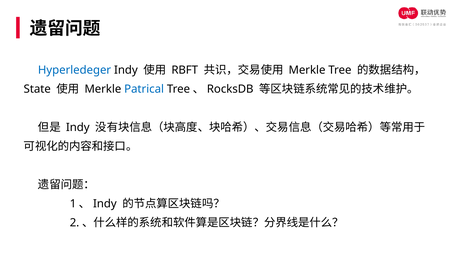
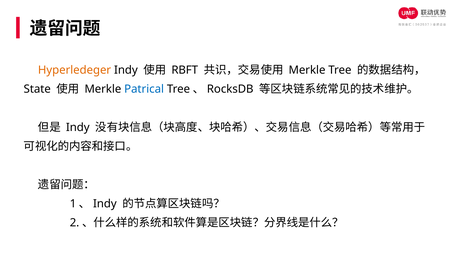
Hyperledeger colour: blue -> orange (75, 70)
